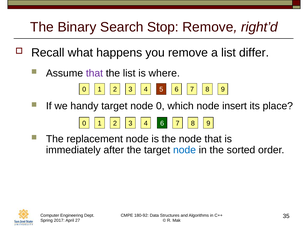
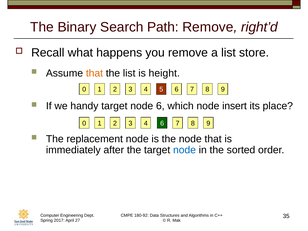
Stop: Stop -> Path (163, 27)
differ: differ -> store (254, 53)
that colour: purple -> orange (94, 73)
where: where -> height (164, 73)
node 0: 0 -> 6 (160, 106)
